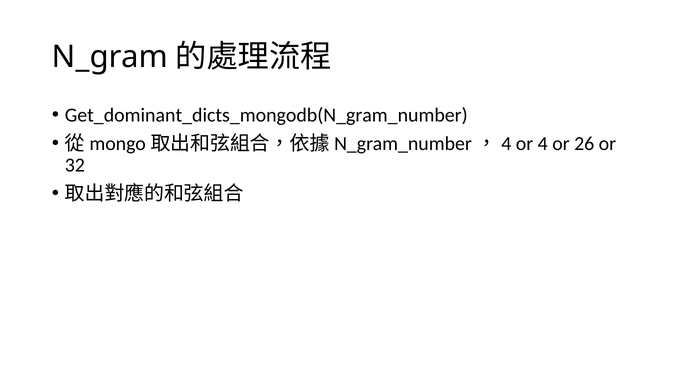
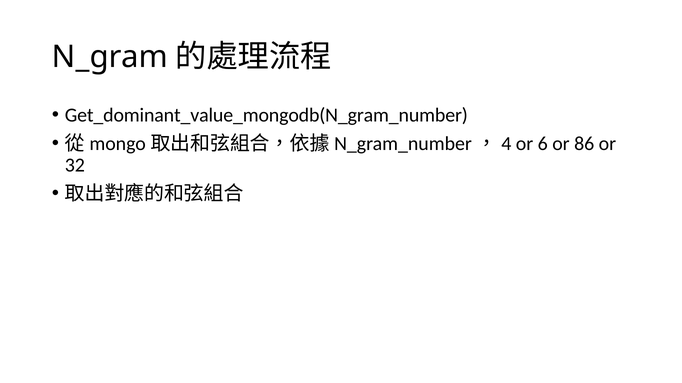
Get_dominant_dicts_mongodb(N_gram_number: Get_dominant_dicts_mongodb(N_gram_number -> Get_dominant_value_mongodb(N_gram_number (266, 115)
4: 4 -> 6 (543, 144)
26: 26 -> 86 (584, 144)
